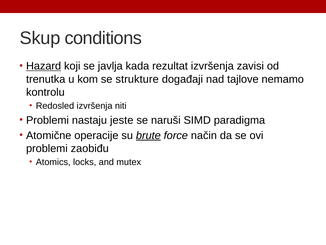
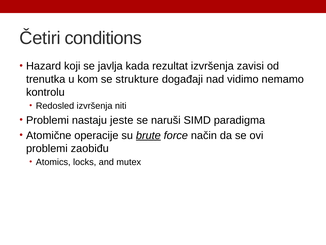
Skup: Skup -> Četiri (40, 38)
Hazard underline: present -> none (44, 66)
tajlove: tajlove -> vidimo (243, 79)
